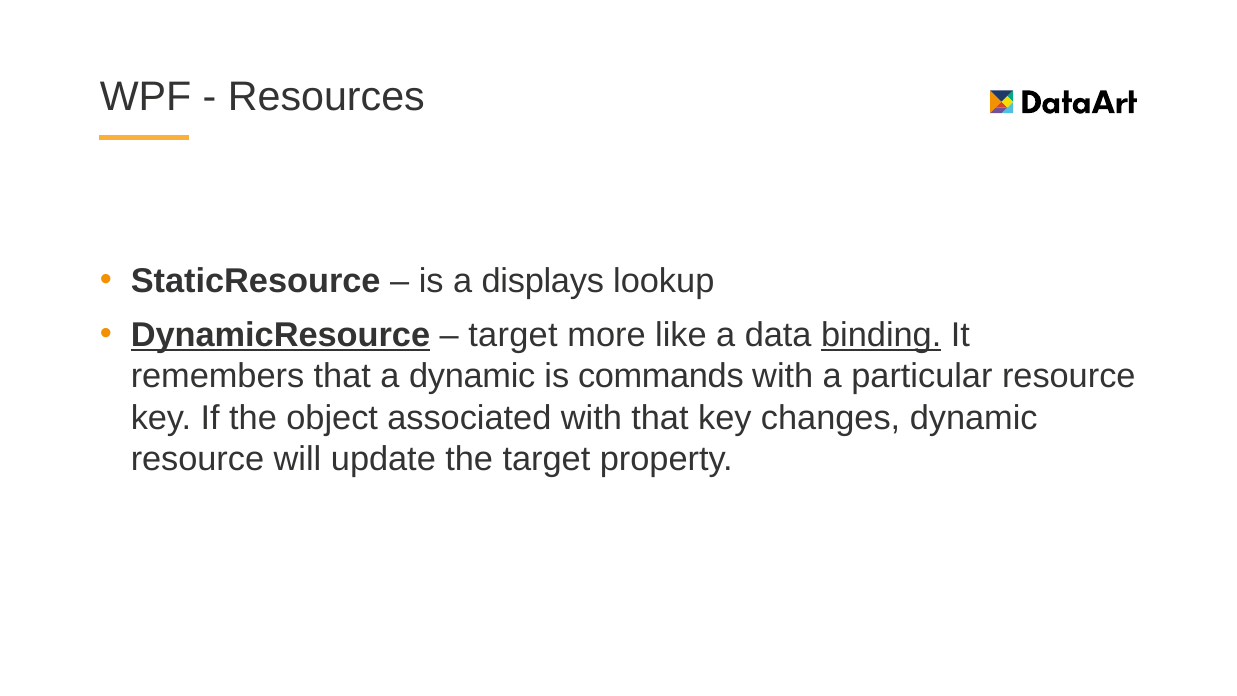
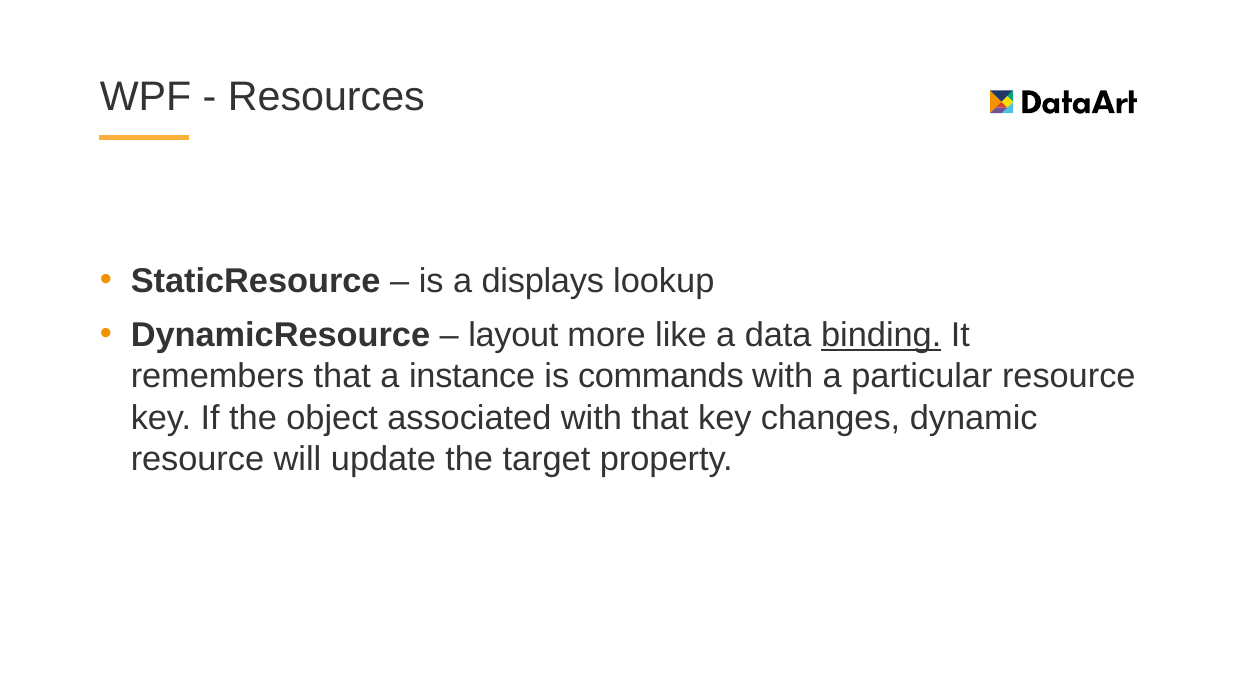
DynamicResource underline: present -> none (280, 335)
target: target -> layout (513, 335)
a dynamic: dynamic -> instance (472, 377)
